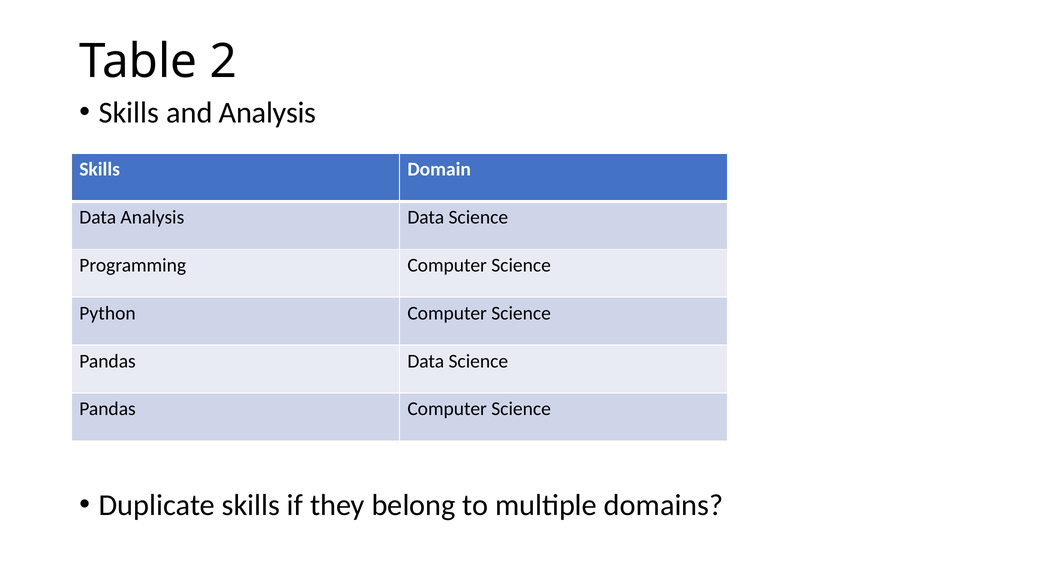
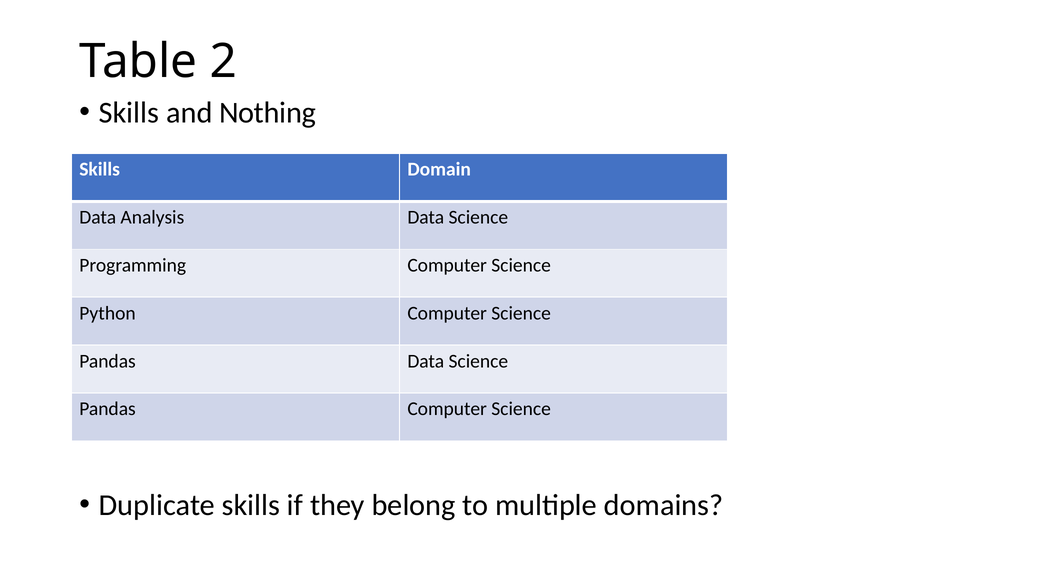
and Analysis: Analysis -> Nothing (268, 113)
